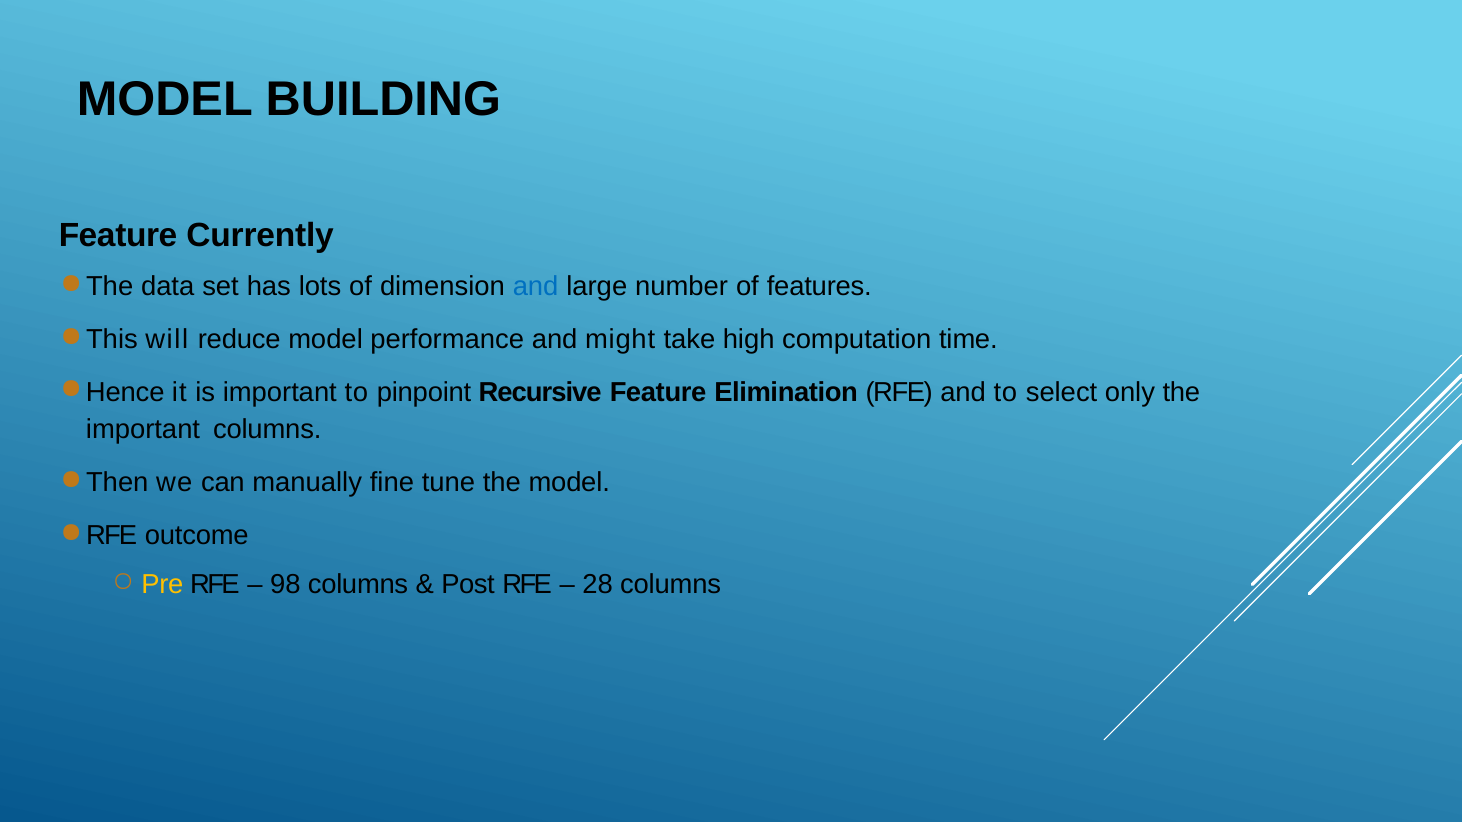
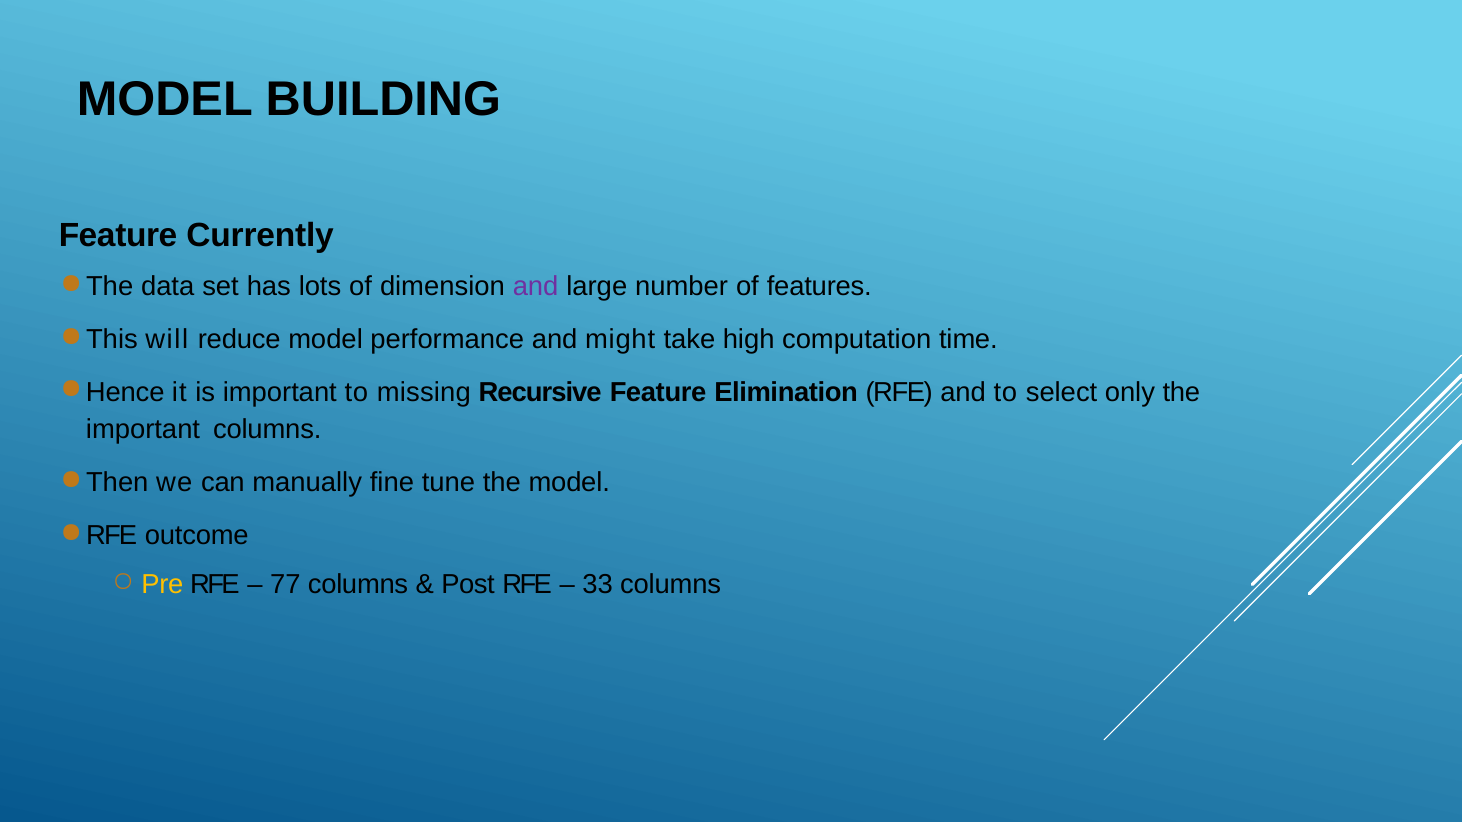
and colour: blue -> purple (536, 287)
pinpoint: pinpoint -> missing (424, 392)
98: 98 -> 77 (285, 585)
28: 28 -> 33 (598, 585)
